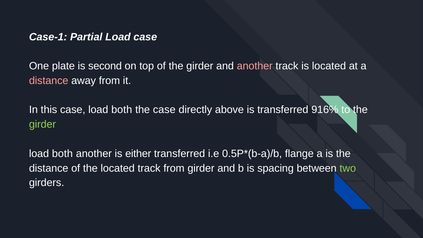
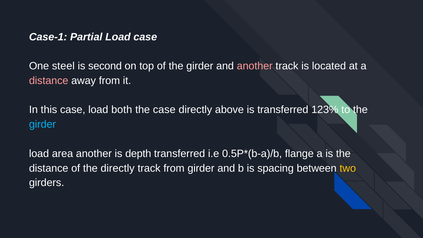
plate: plate -> steel (63, 66)
916%: 916% -> 123% (325, 110)
girder colour: light green -> light blue (43, 124)
both: both -> area (62, 154)
either: either -> depth (138, 154)
the located: located -> directly (118, 168)
two colour: light green -> yellow (348, 168)
